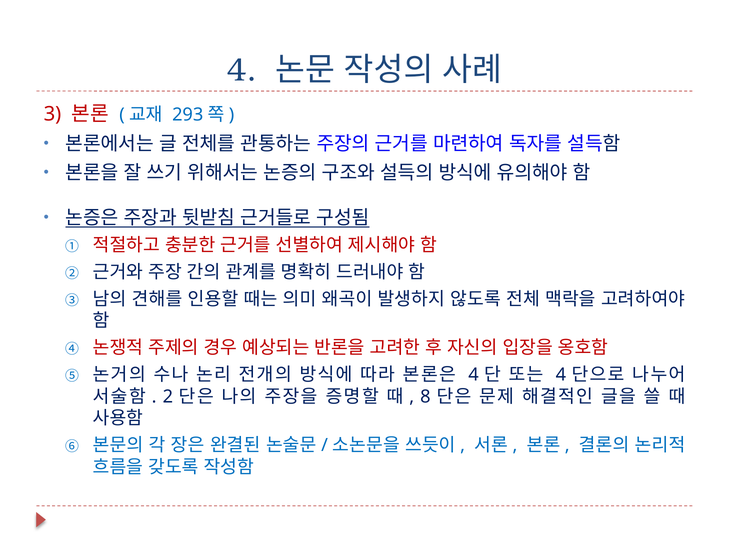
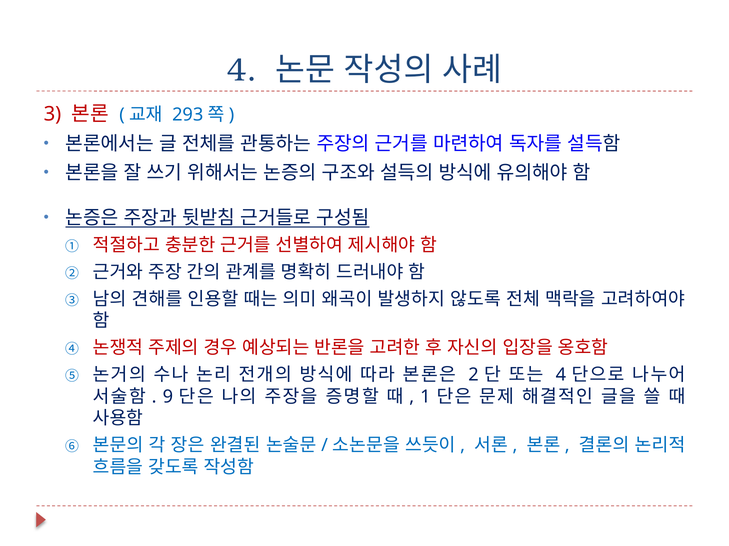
4: 4 -> 2 (473, 375)
2: 2 -> 9 (168, 397)
8: 8 -> 1 (425, 397)
